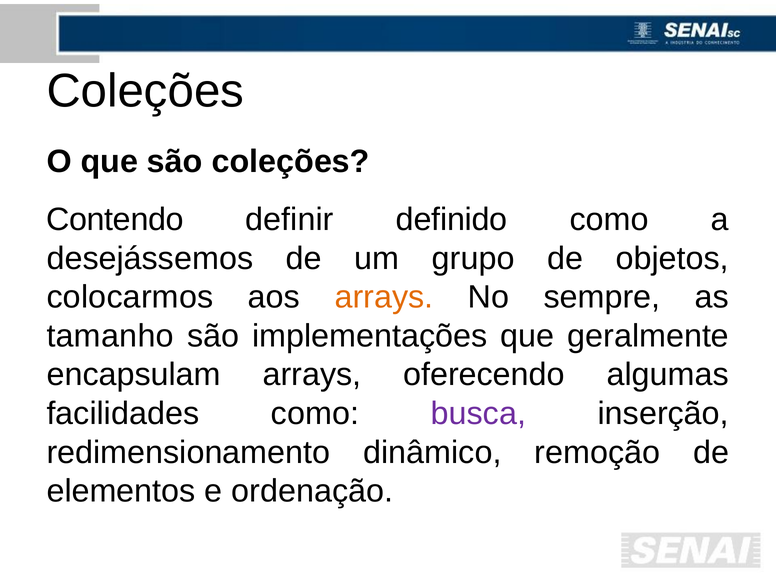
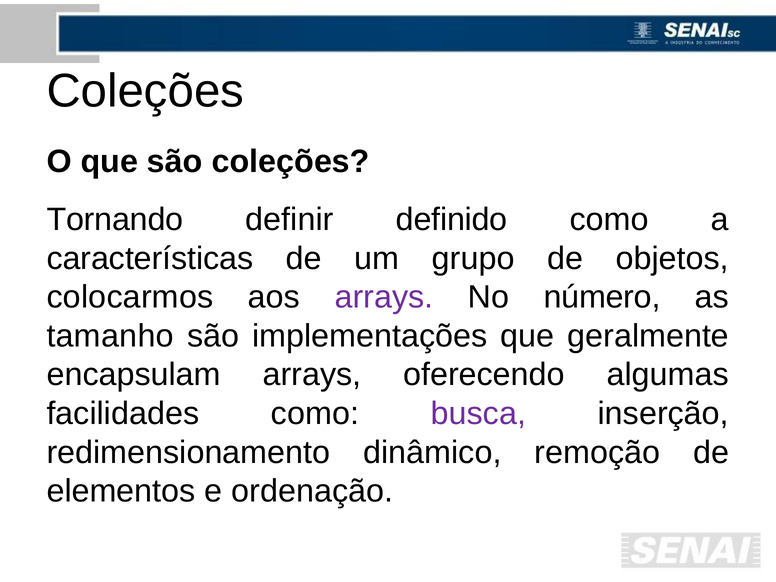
Contendo: Contendo -> Tornando (115, 220)
desejássemos: desejássemos -> características (150, 258)
arrays colour: orange -> purple (384, 297)
sempre: sempre -> número (602, 297)
